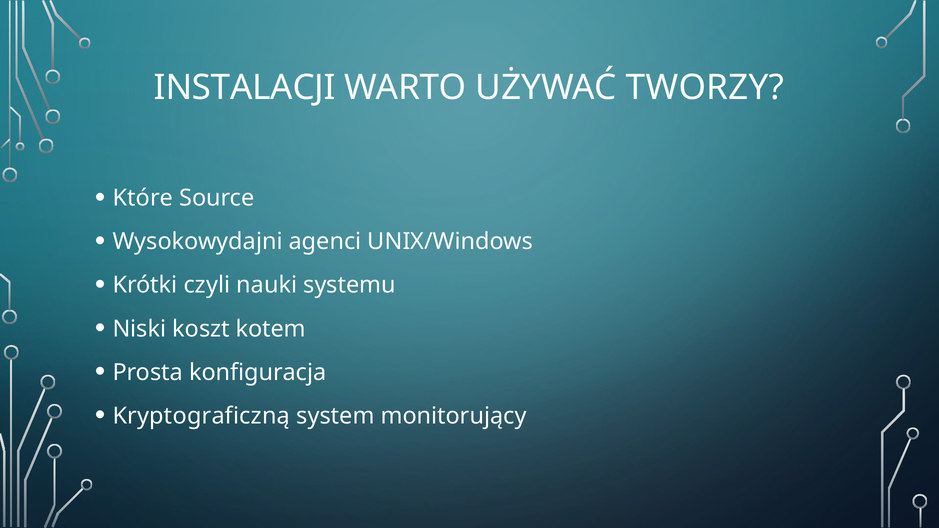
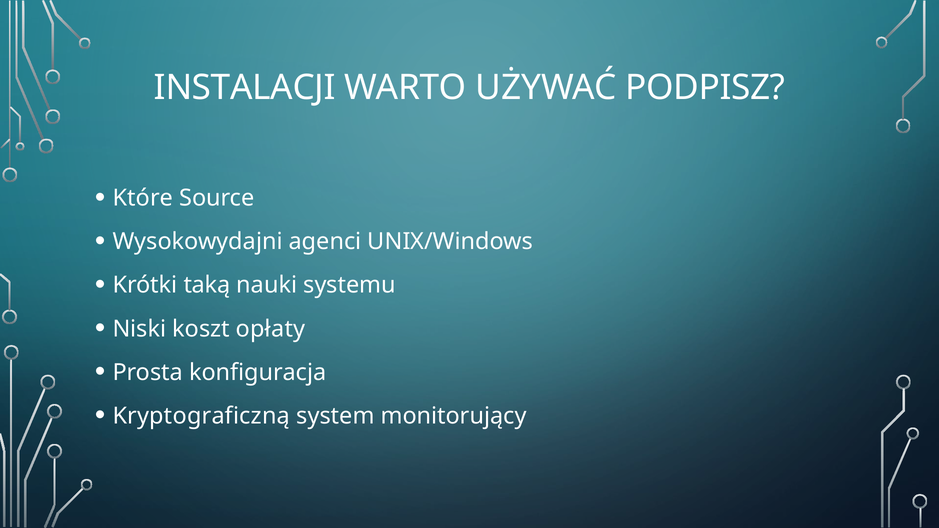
TWORZY: TWORZY -> PODPISZ (705, 88)
czyli: czyli -> taką (207, 285)
kotem: kotem -> opłaty (271, 329)
